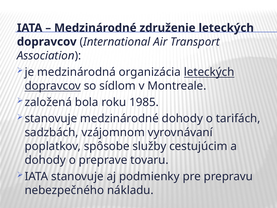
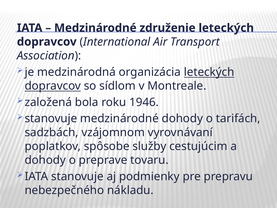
1985: 1985 -> 1946 (144, 102)
